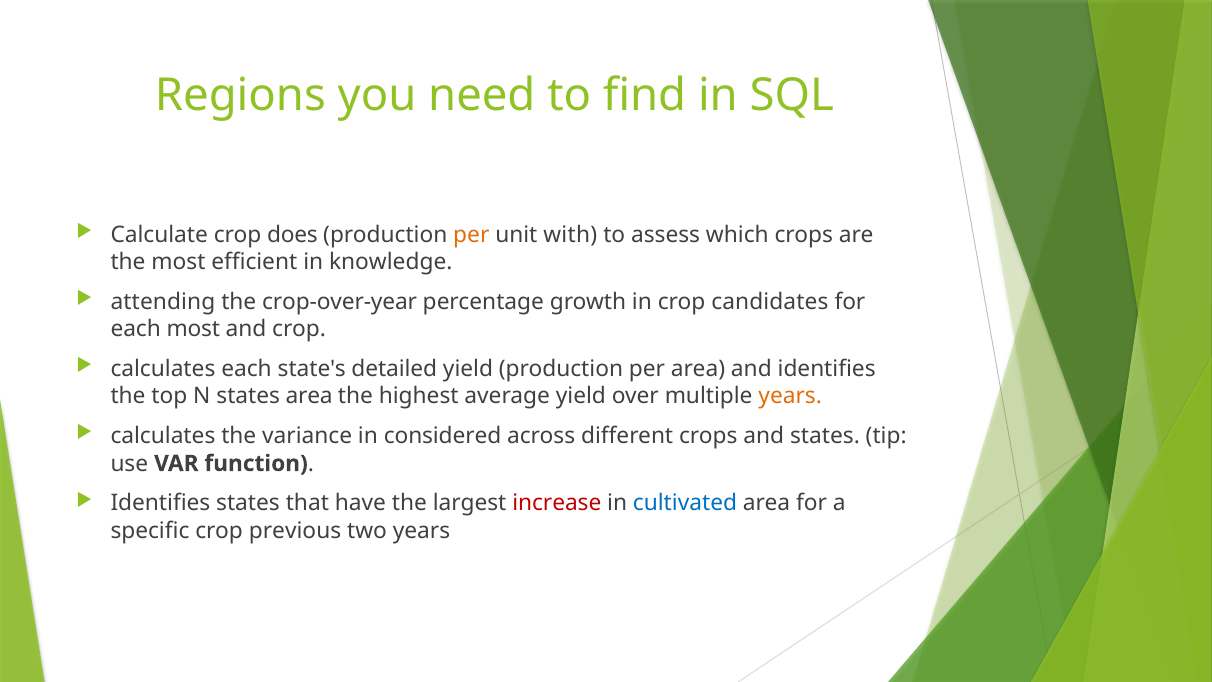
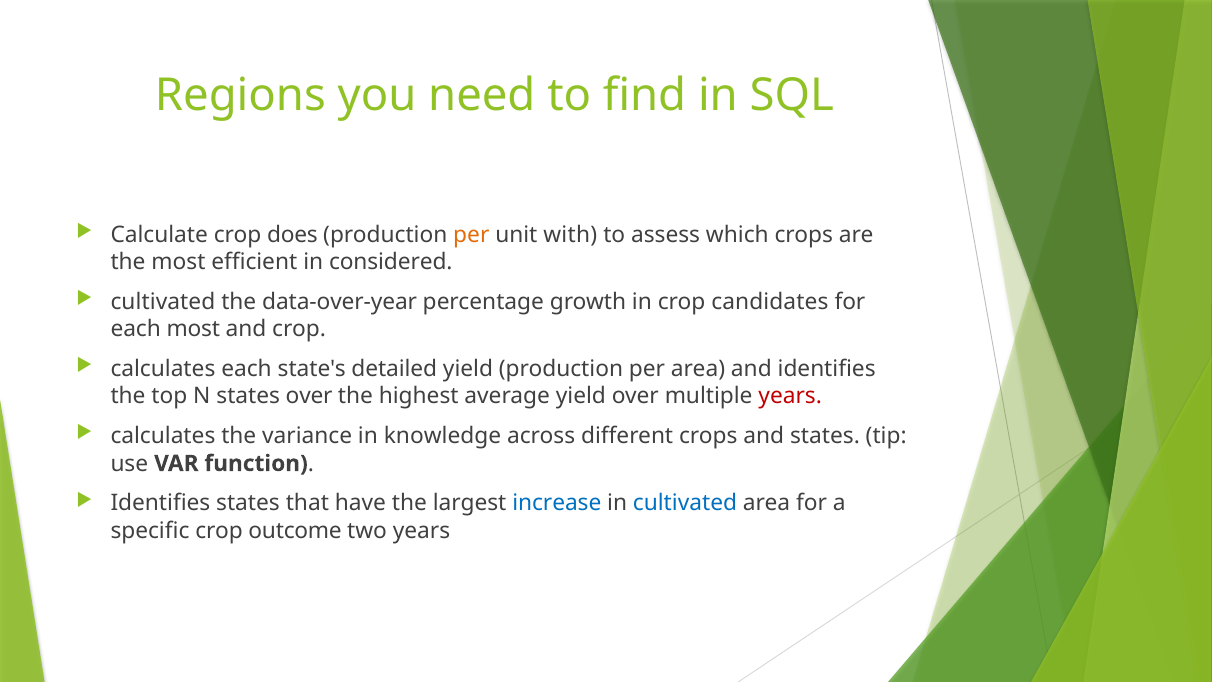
knowledge: knowledge -> considered (391, 262)
attending: attending -> cultivated (163, 302)
crop-over-year: crop-over-year -> data-over-year (340, 302)
states area: area -> over (309, 396)
years colour: orange -> red (790, 396)
considered: considered -> knowledge (442, 436)
increase colour: red -> blue (557, 503)
previous: previous -> outcome (295, 531)
